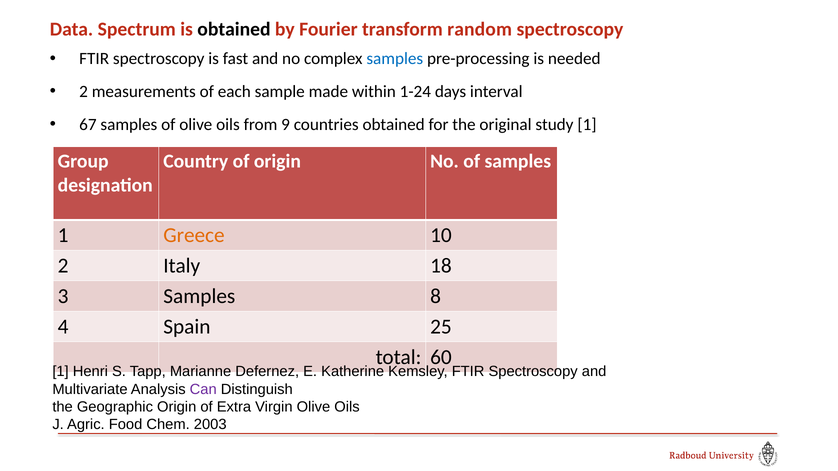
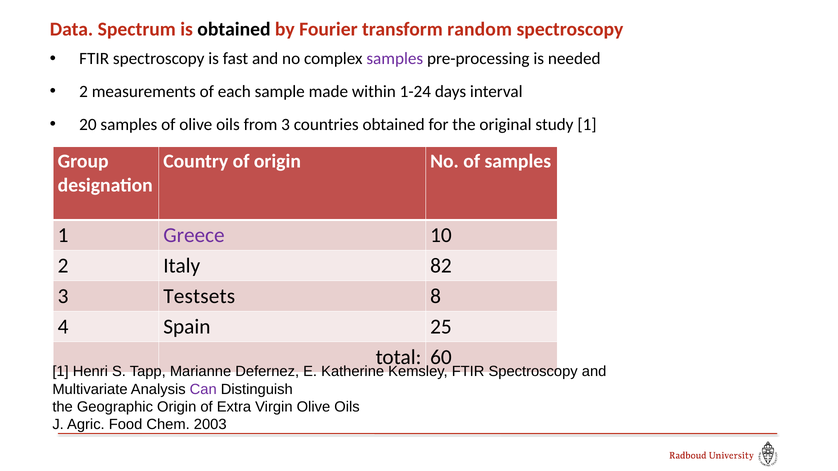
samples colour: blue -> purple (395, 59)
67: 67 -> 20 (88, 125)
from 9: 9 -> 3 (286, 125)
Greece colour: orange -> purple (194, 236)
18: 18 -> 82 (441, 266)
3 Samples: Samples -> Testsets (199, 296)
